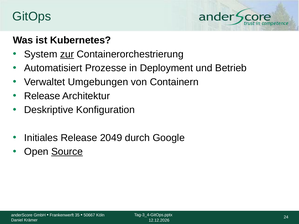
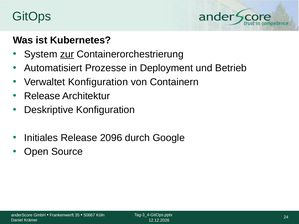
Verwaltet Umgebungen: Umgebungen -> Konfiguration (98, 82)
2049: 2049 -> 2096 (111, 138)
Source underline: present -> none (67, 152)
